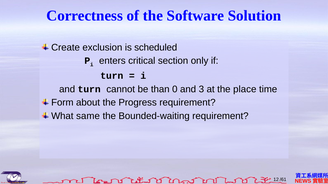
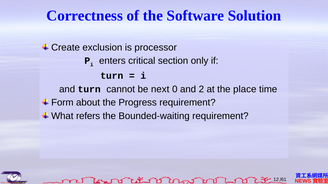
scheduled: scheduled -> processor (156, 48)
than: than -> next (160, 89)
3: 3 -> 2 (201, 89)
same: same -> refers (88, 116)
